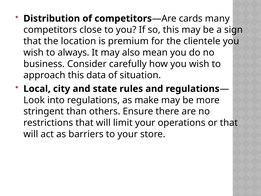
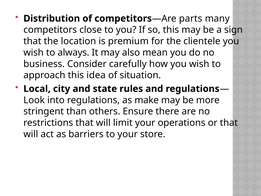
cards: cards -> parts (191, 18)
data: data -> idea (96, 75)
